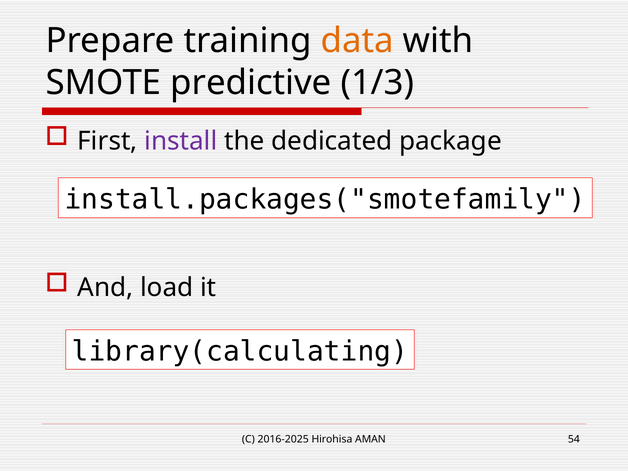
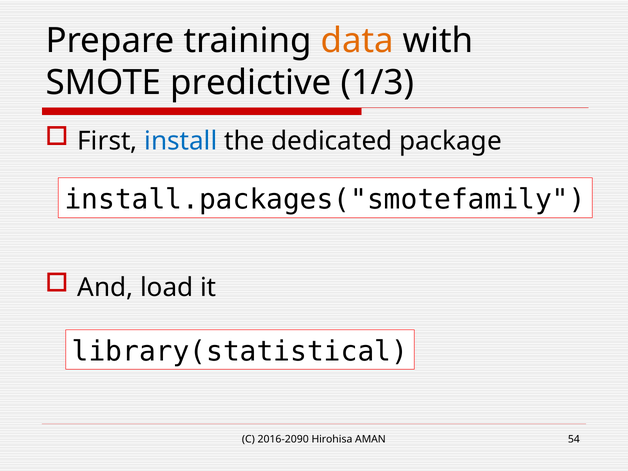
install colour: purple -> blue (181, 141)
library(calculating: library(calculating -> library(statistical (240, 351)
2016-2025: 2016-2025 -> 2016-2090 (283, 439)
